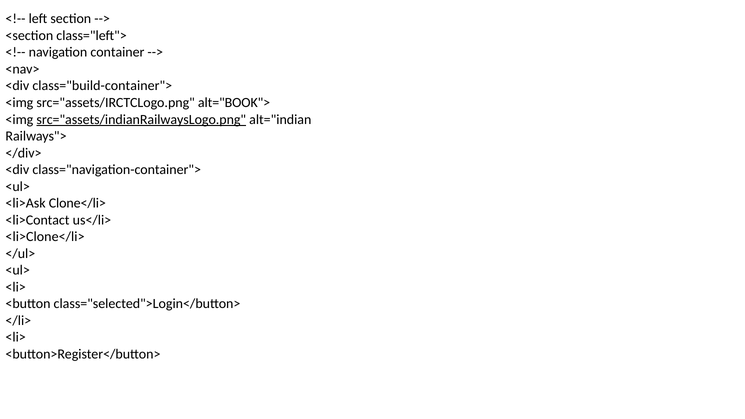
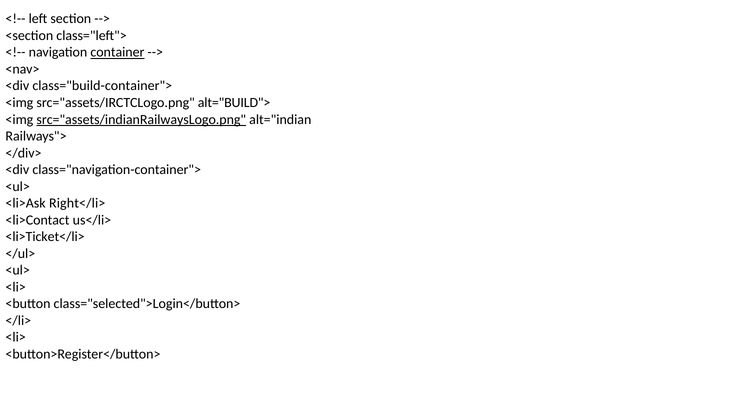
container underline: none -> present (117, 52)
alt="BOOK">: alt="BOOK"> -> alt="BUILD"> (234, 103)
Clone</li>: Clone</li> -> Right</li> (77, 203)
<li>Clone</li>: <li>Clone</li> -> <li>Ticket</li> (45, 237)
